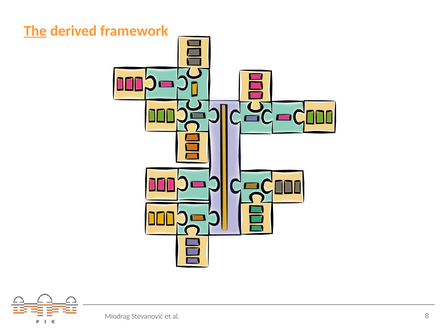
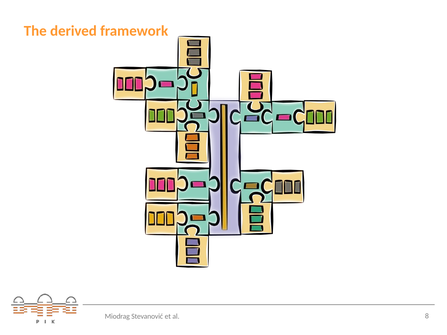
The underline: present -> none (35, 31)
